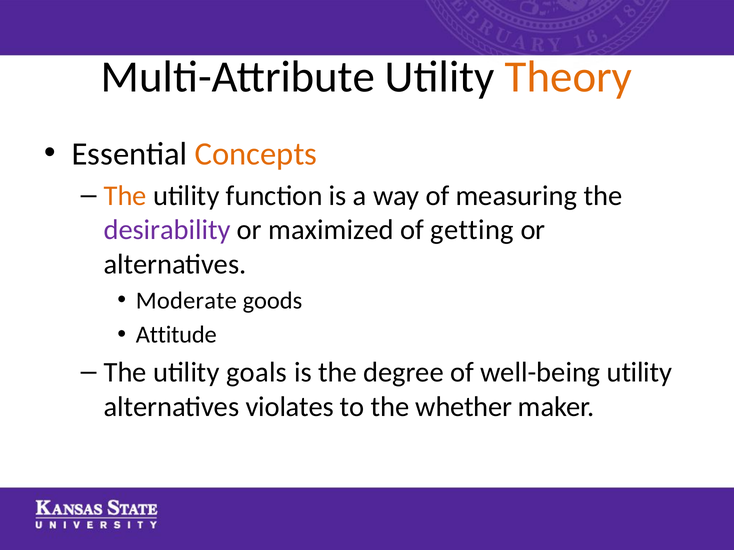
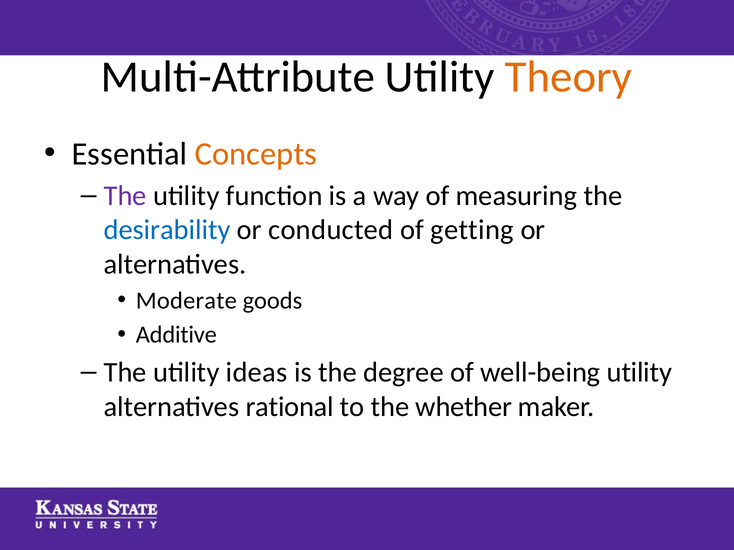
The colour: orange -> purple (125, 196)
desirability colour: purple -> blue (167, 230)
maximized: maximized -> conducted (331, 230)
Attitude: Attitude -> Additive (176, 335)
goals: goals -> ideas (257, 373)
violates: violates -> rational (290, 407)
